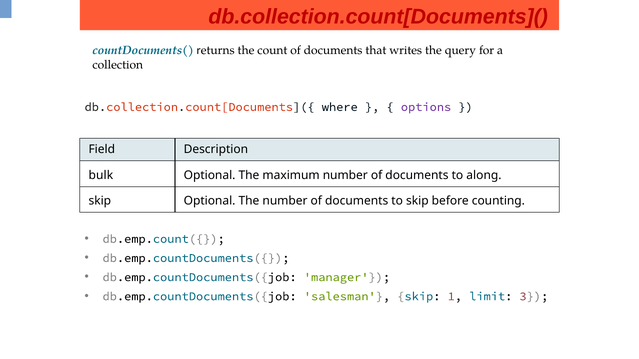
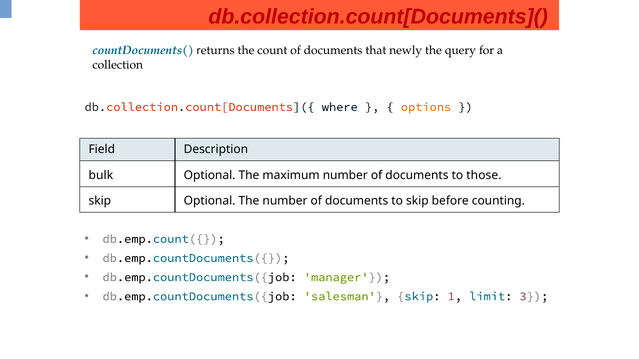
writes: writes -> newly (406, 50)
options colour: purple -> orange (426, 107)
along: along -> those (484, 175)
